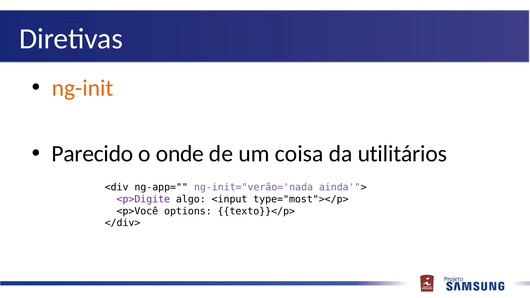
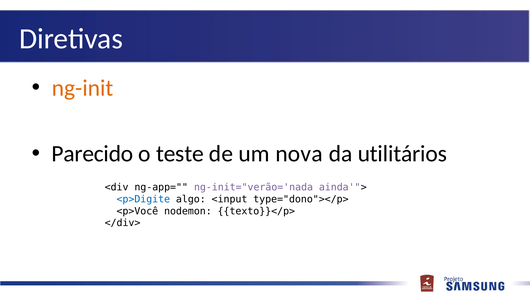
onde: onde -> teste (180, 154)
coisa: coisa -> nova (299, 154)
<p>Digite colour: purple -> blue (143, 199)
type="most"></p>: type="most"></p> -> type="dono"></p> (301, 199)
options: options -> nodemon (188, 211)
